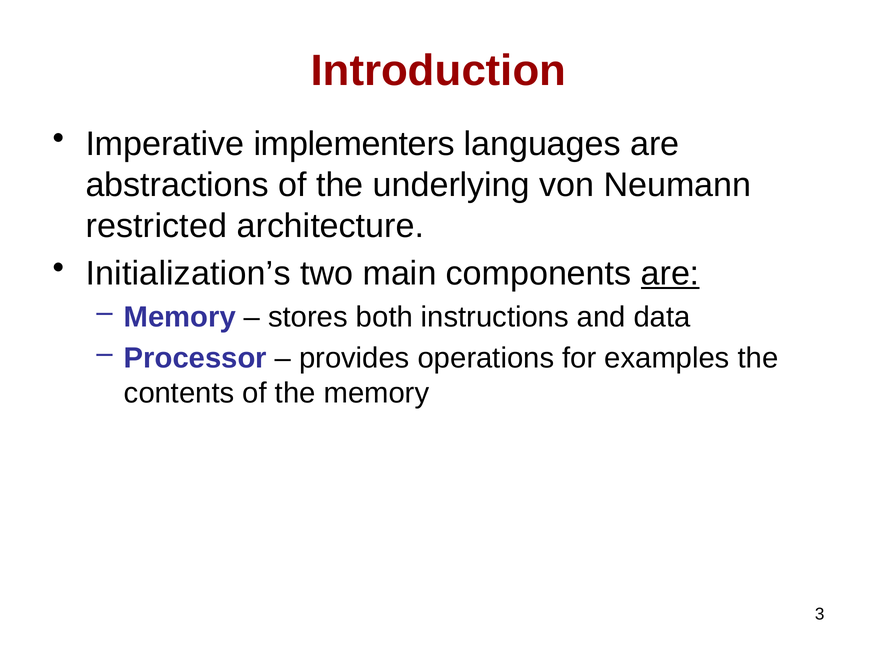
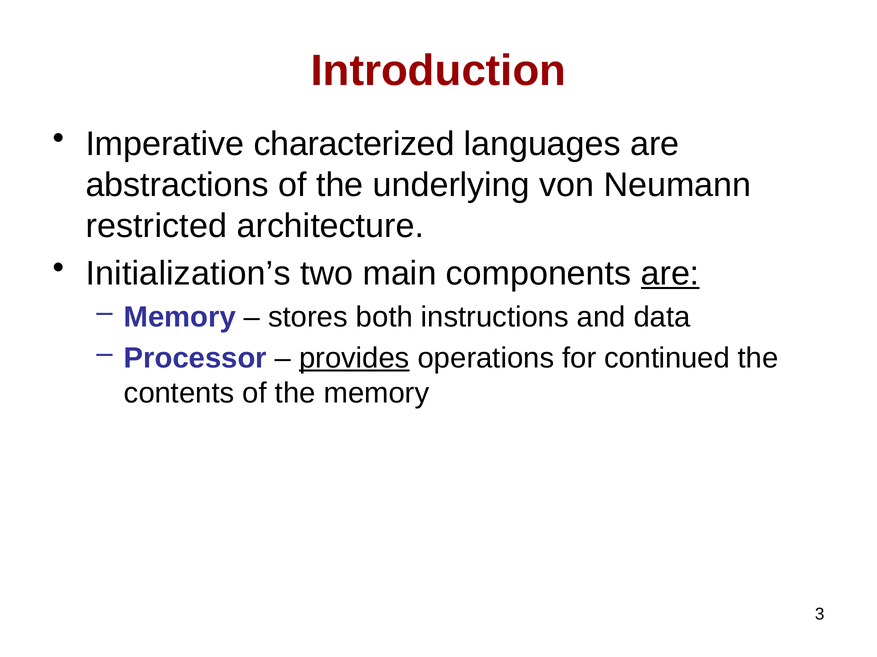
implementers: implementers -> characterized (354, 144)
provides underline: none -> present (354, 358)
examples: examples -> continued (667, 358)
